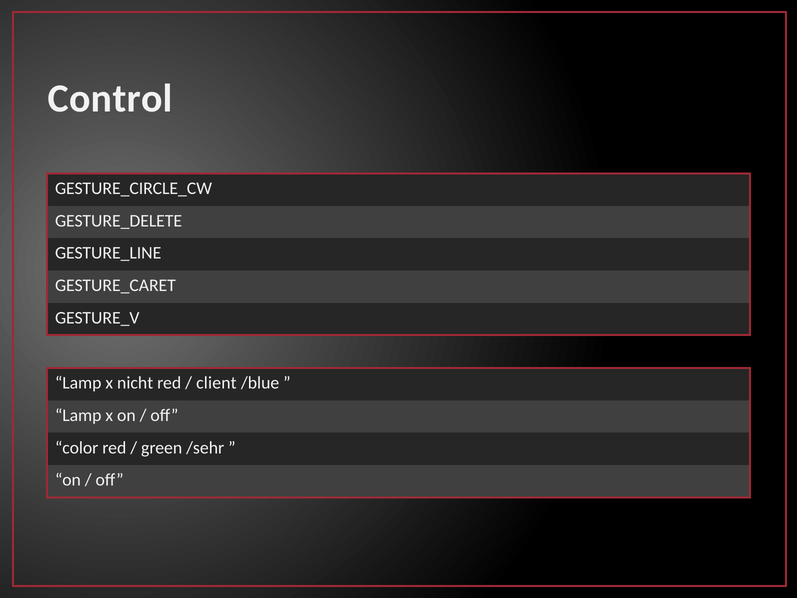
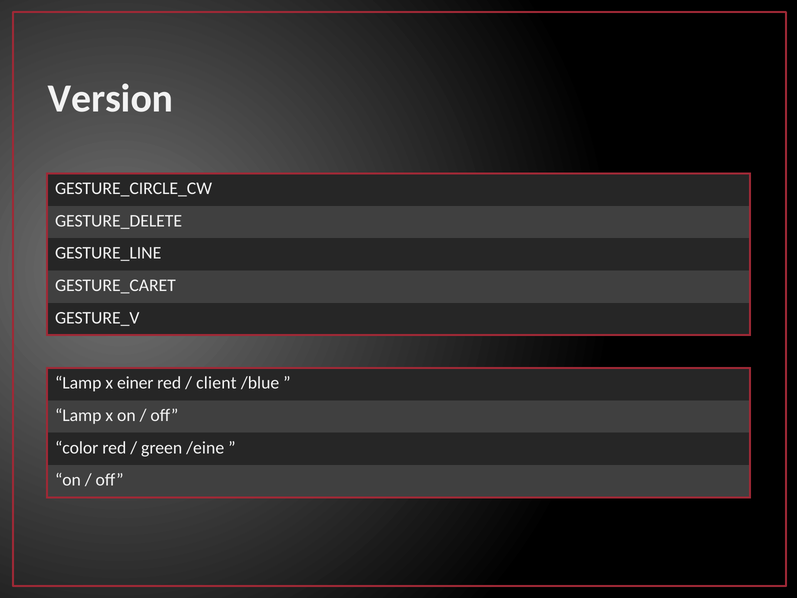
Control: Control -> Version (110, 98)
nicht: nicht -> einer (135, 383)
/sehr: /sehr -> /eine (205, 448)
